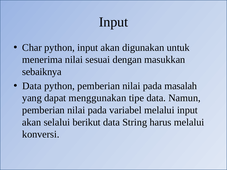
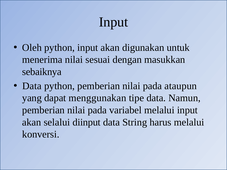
Char: Char -> Oleh (32, 48)
masalah: masalah -> ataupun (181, 86)
berikut: berikut -> diinput (87, 122)
